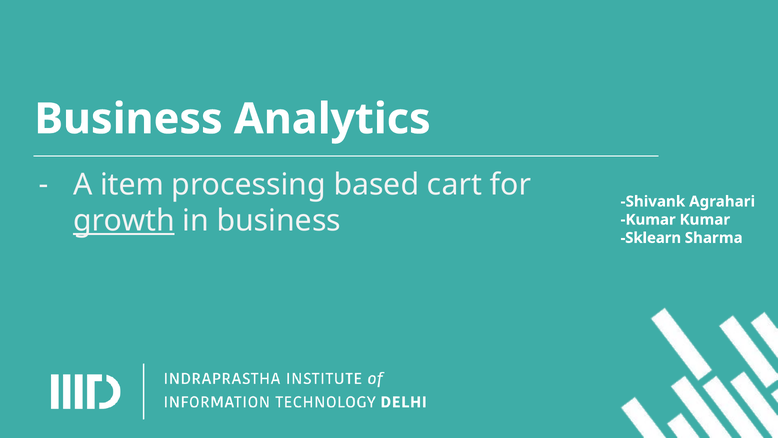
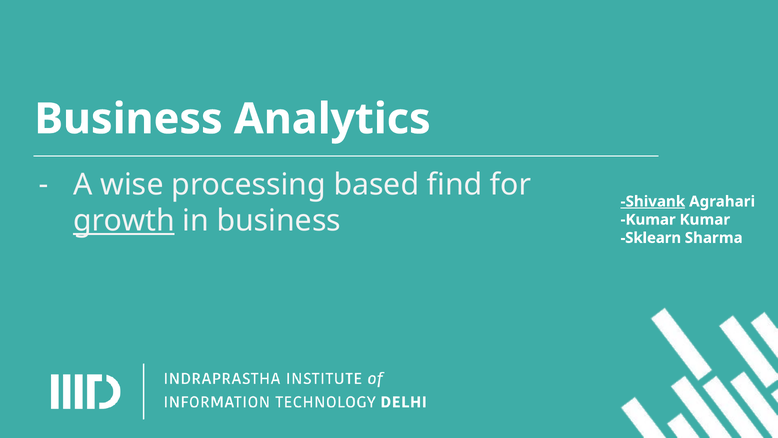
item: item -> wise (132, 184)
cart: cart -> find (455, 184)
Shivank underline: none -> present (653, 201)
